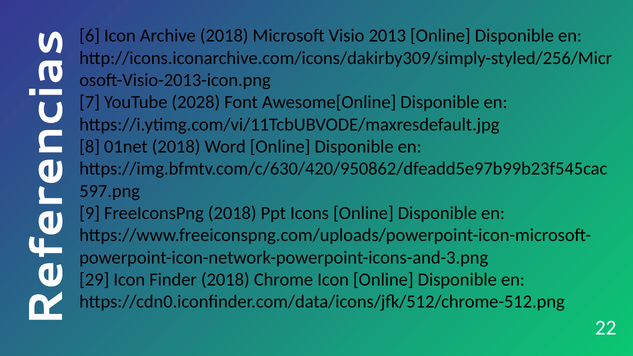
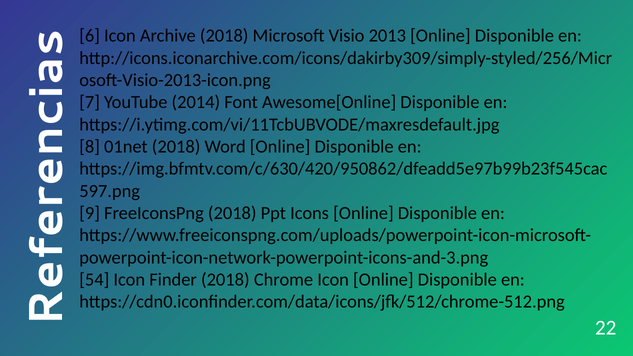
2028: 2028 -> 2014 (196, 102)
29: 29 -> 54 (94, 280)
